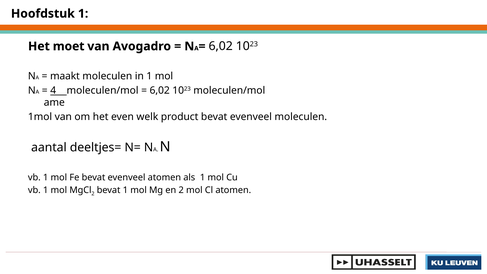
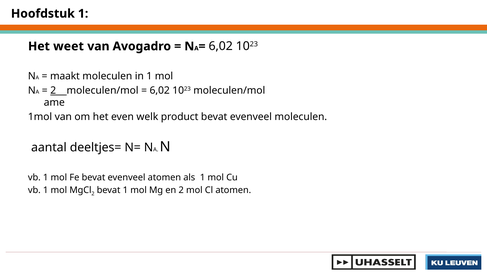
moet: moet -> weet (69, 46)
4: 4 -> 2 (53, 90)
